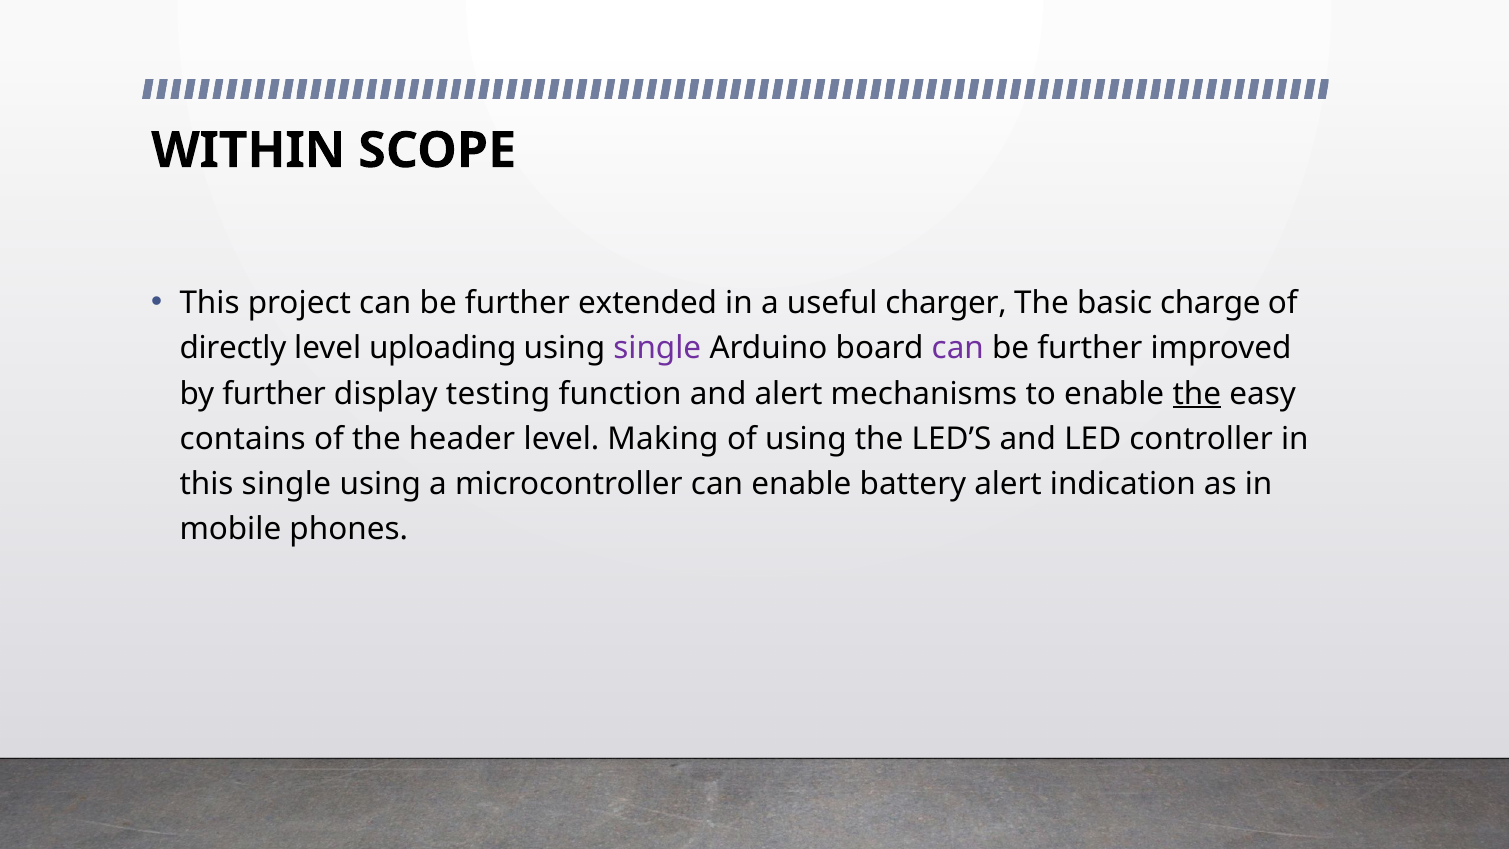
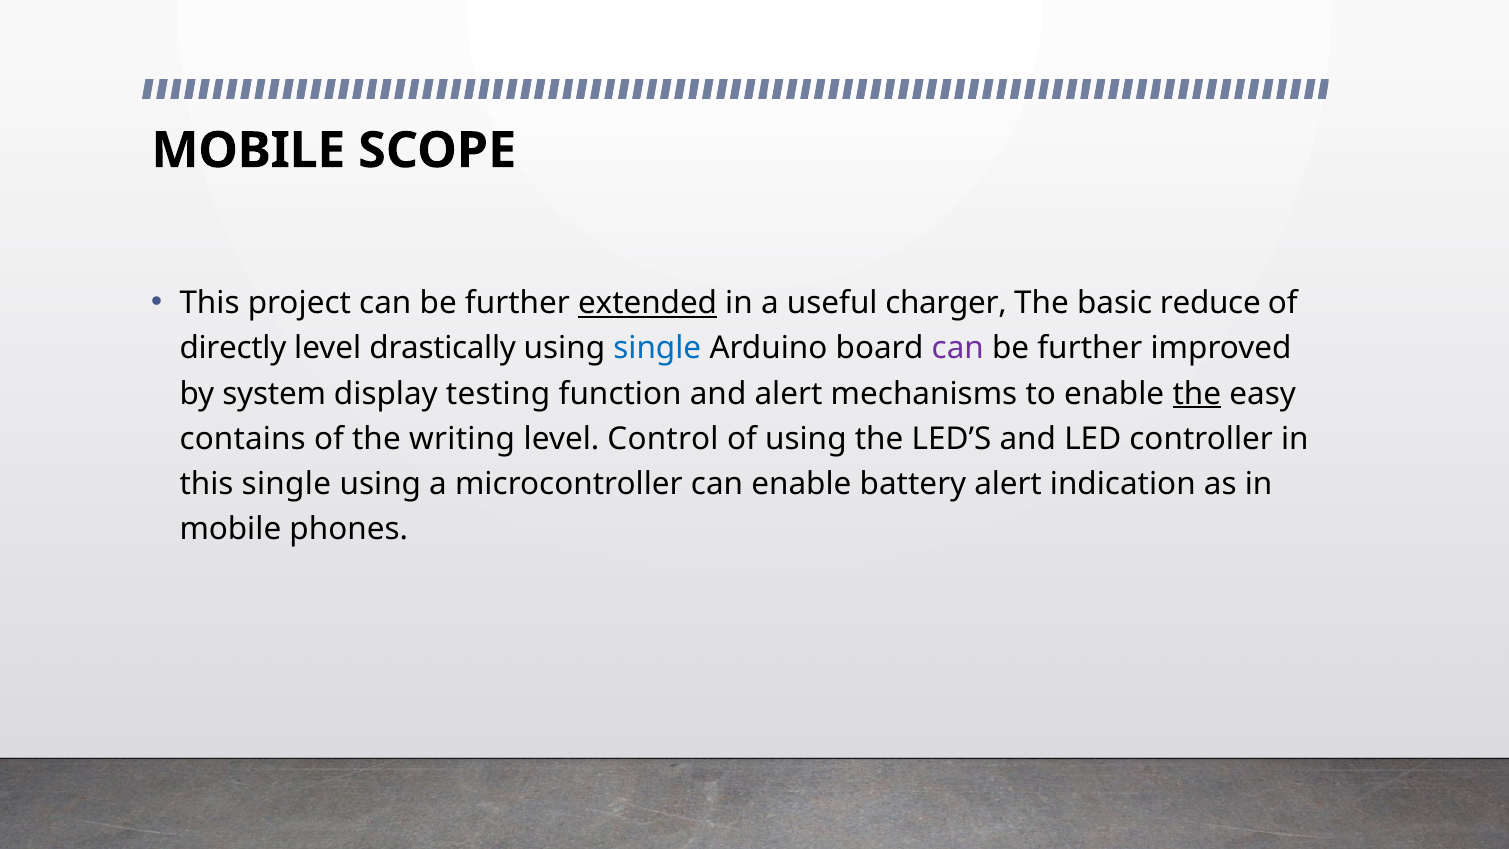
WITHIN: WITHIN -> MOBILE (248, 151)
extended underline: none -> present (648, 303)
charge: charge -> reduce (1210, 303)
uploading: uploading -> drastically (443, 348)
single colour: purple -> blue (657, 348)
by further: further -> system (274, 394)
header: header -> writing (462, 439)
Making: Making -> Control (663, 439)
